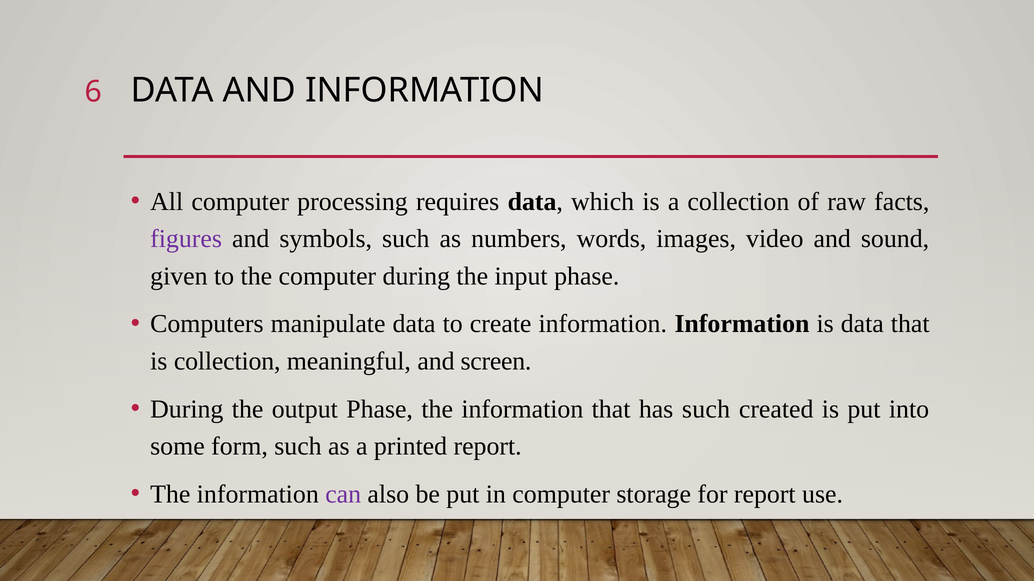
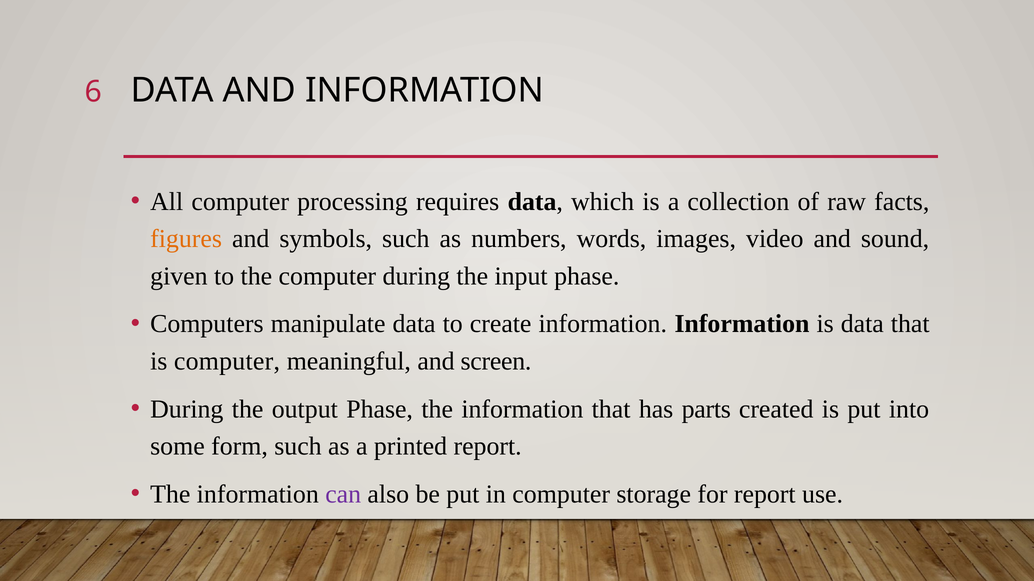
figures colour: purple -> orange (186, 239)
is collection: collection -> computer (227, 362)
has such: such -> parts (706, 410)
